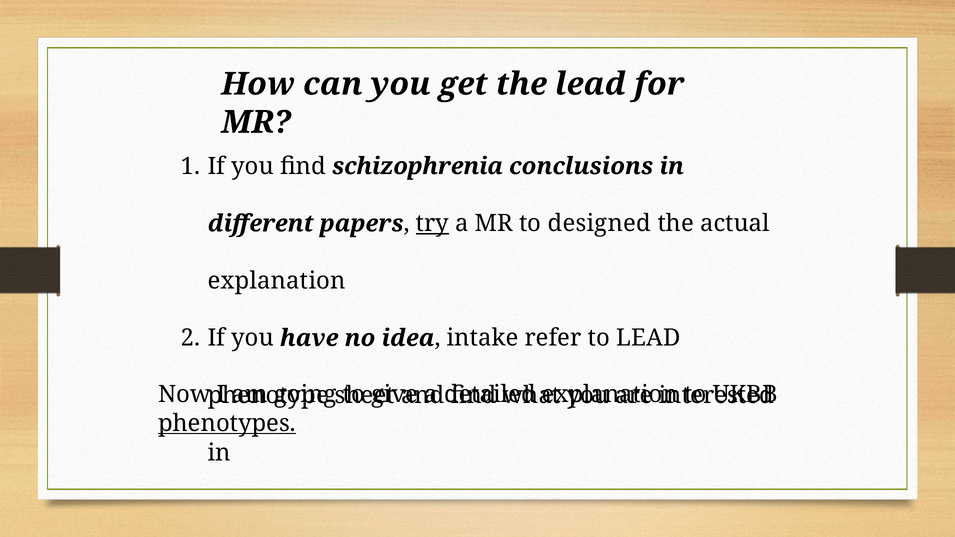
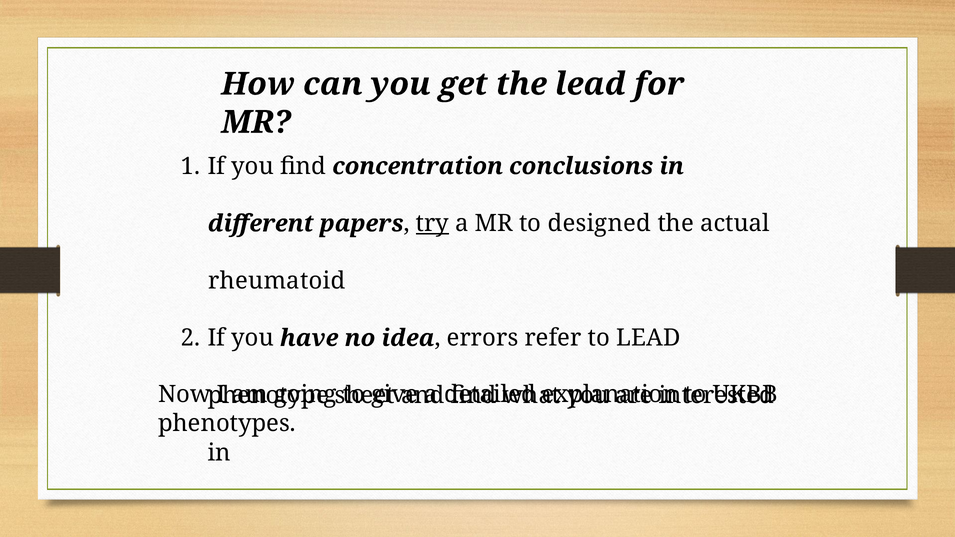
schizophrenia: schizophrenia -> concentration (418, 166)
explanation: explanation -> rheumatoid (277, 281)
intake: intake -> errors (483, 338)
phenotypes underline: present -> none (227, 423)
